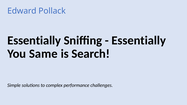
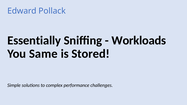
Essentially: Essentially -> Workloads (139, 40)
Search: Search -> Stored (91, 54)
